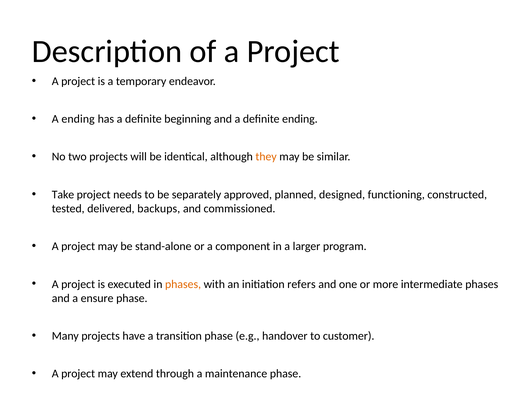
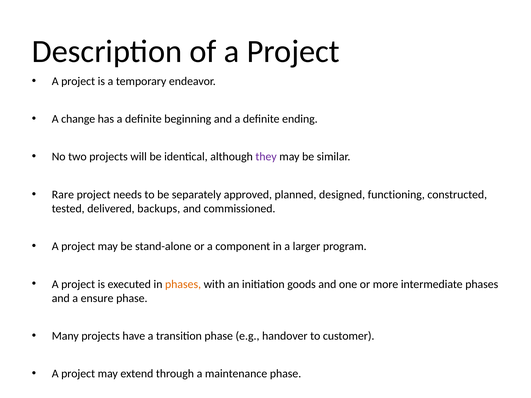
A ending: ending -> change (78, 119)
they colour: orange -> purple (266, 157)
Take: Take -> Rare (63, 195)
refers: refers -> goods (302, 284)
